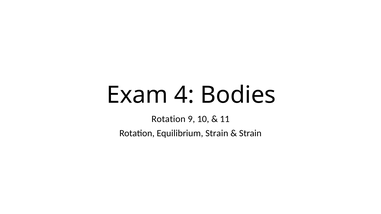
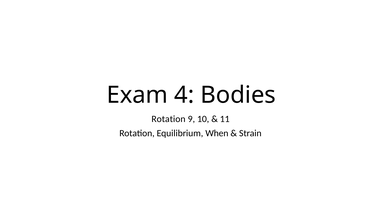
Equilibrium Strain: Strain -> When (217, 133)
